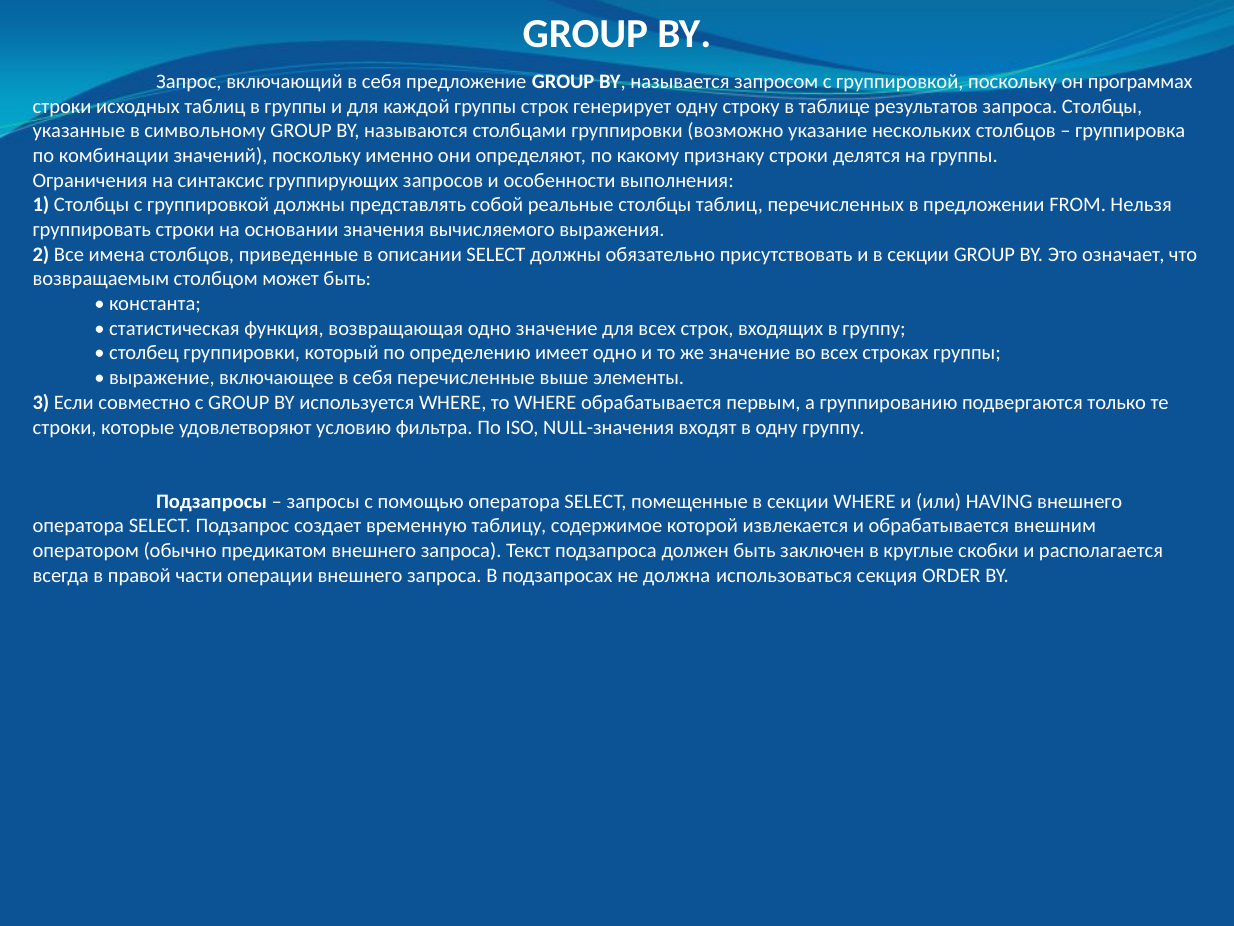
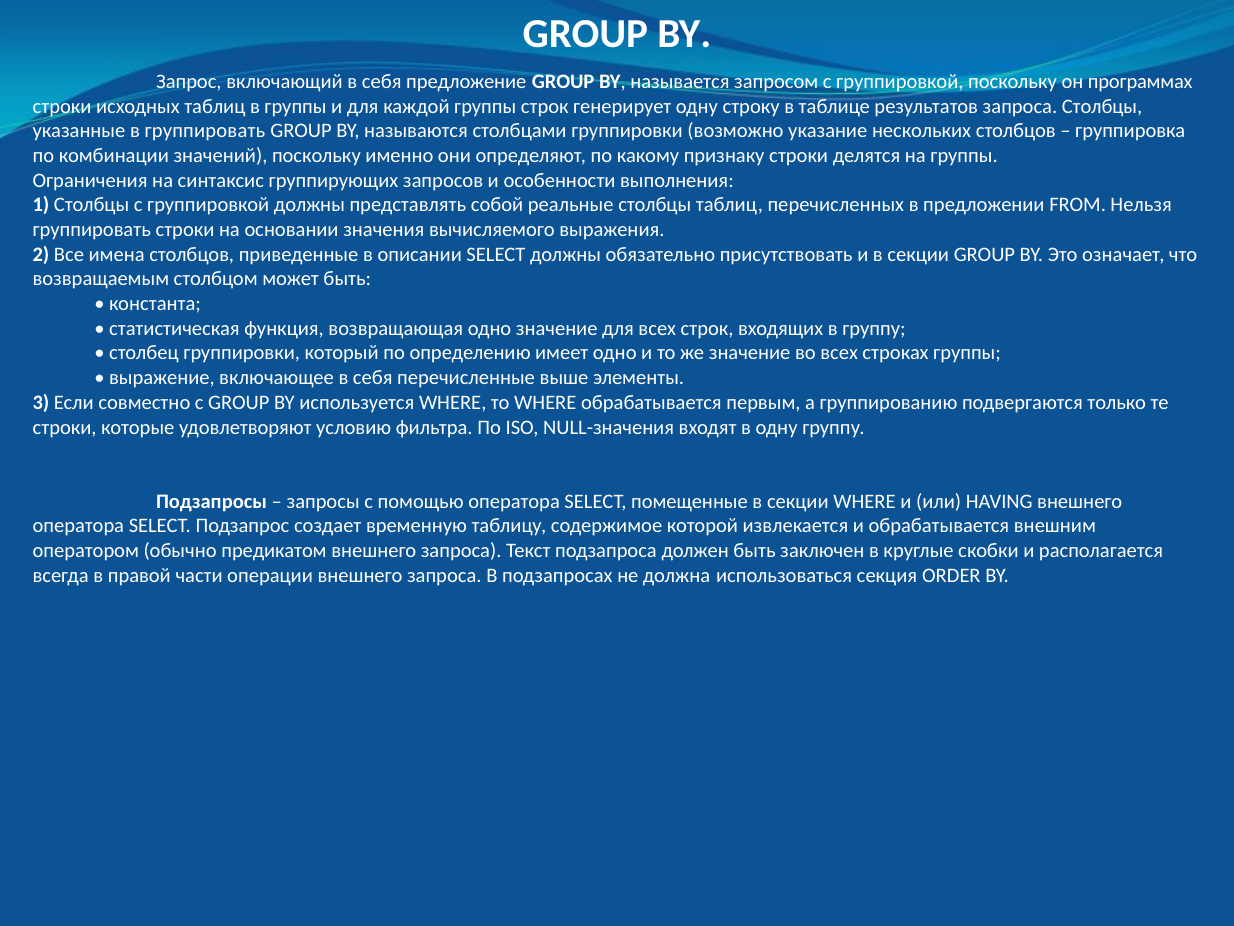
в символьному: символьному -> группировать (205, 131)
